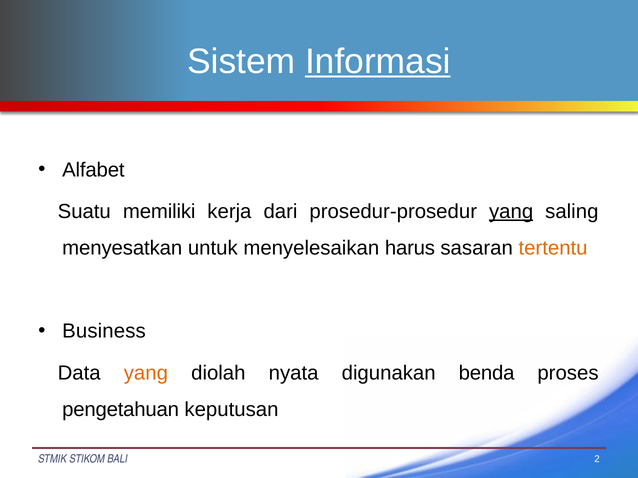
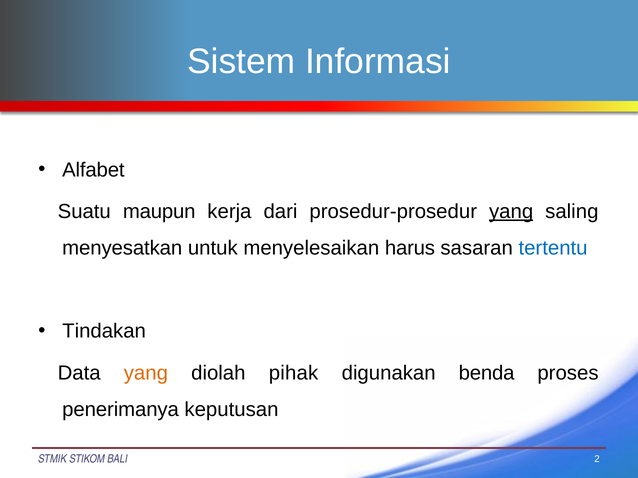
Informasi underline: present -> none (378, 61)
memiliki: memiliki -> maupun (159, 212)
tertentu colour: orange -> blue (553, 248)
Business: Business -> Tindakan (104, 332)
nyata: nyata -> pihak (294, 373)
pengetahuan: pengetahuan -> penerimanya (121, 410)
